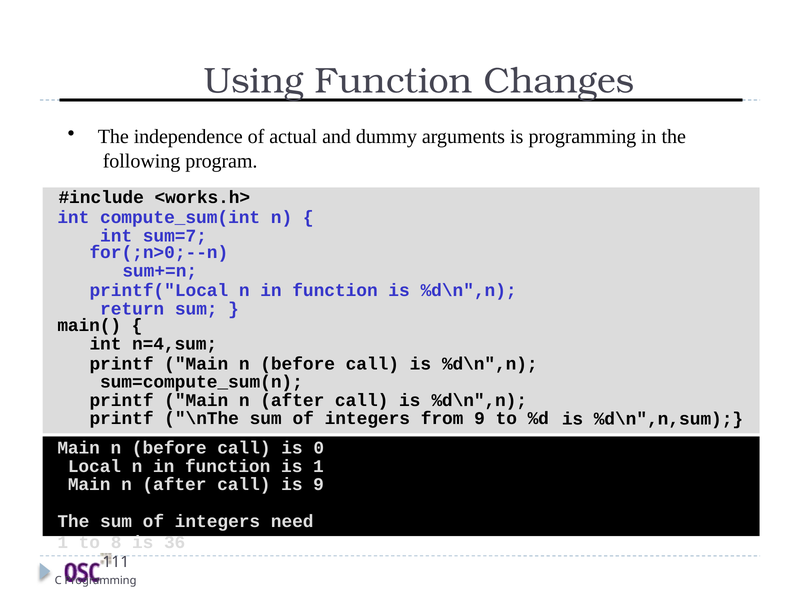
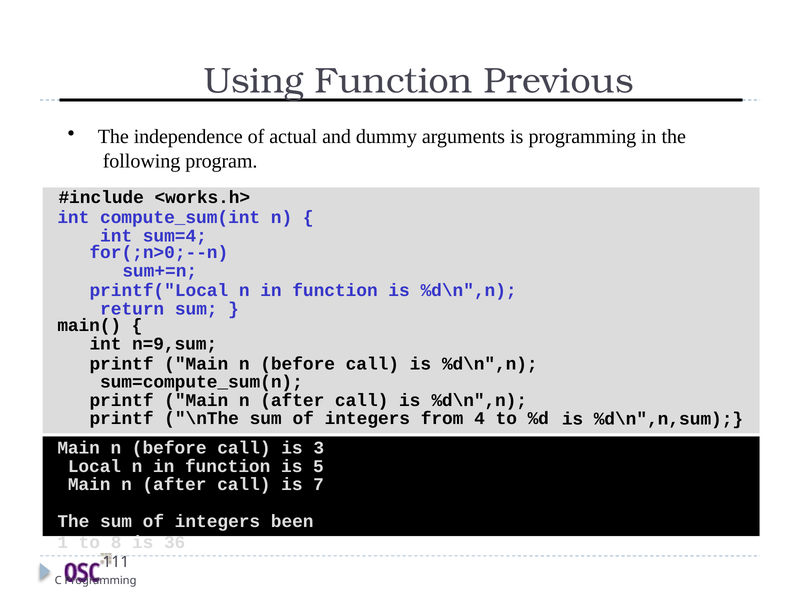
Changes: Changes -> Previous (559, 81)
sum=7: sum=7 -> sum=4 (175, 235)
n=4,sum: n=4,sum -> n=9,sum (175, 343)
from 9: 9 -> 4 (479, 418)
0: 0 -> 3 (319, 447)
is 1: 1 -> 5 (318, 466)
is 9: 9 -> 7 (319, 484)
need: need -> been (292, 520)
